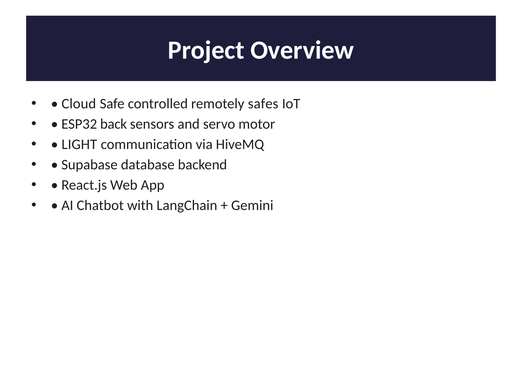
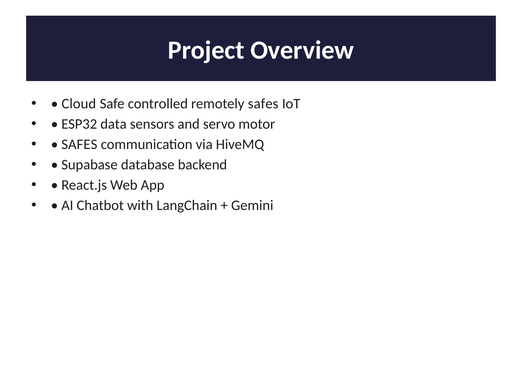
back: back -> data (114, 124)
LIGHT: LIGHT -> SAFES (79, 144)
